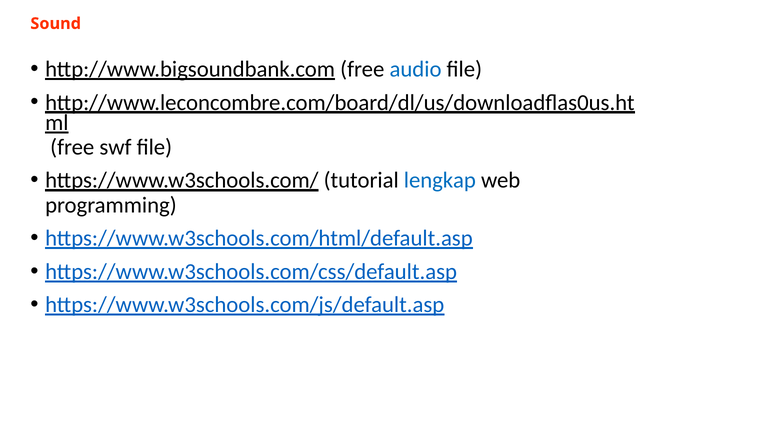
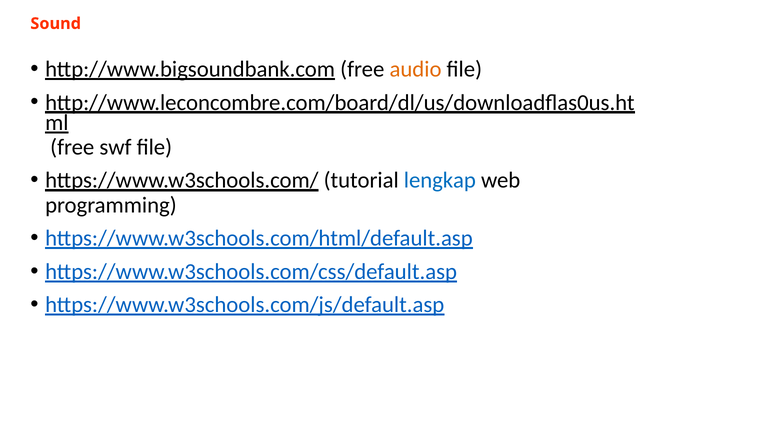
audio colour: blue -> orange (416, 69)
